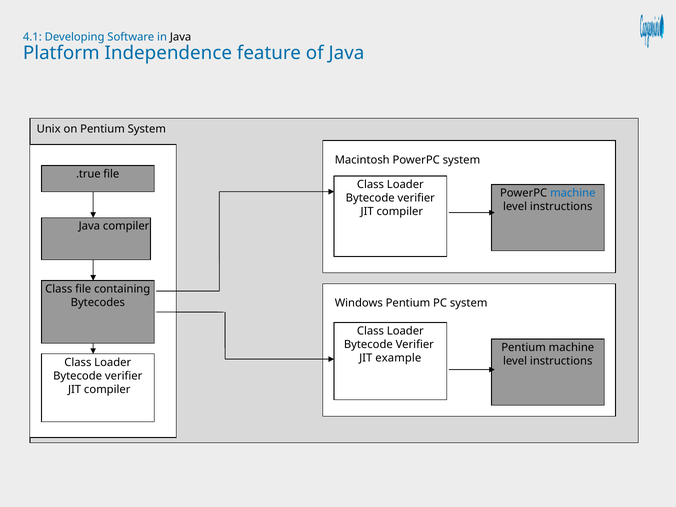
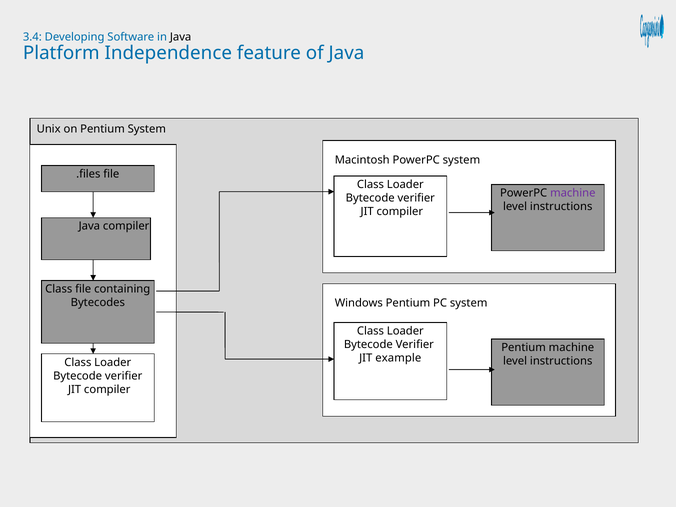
4.1: 4.1 -> 3.4 (32, 37)
.true: .true -> .files (88, 174)
machine colour: blue -> purple (573, 193)
